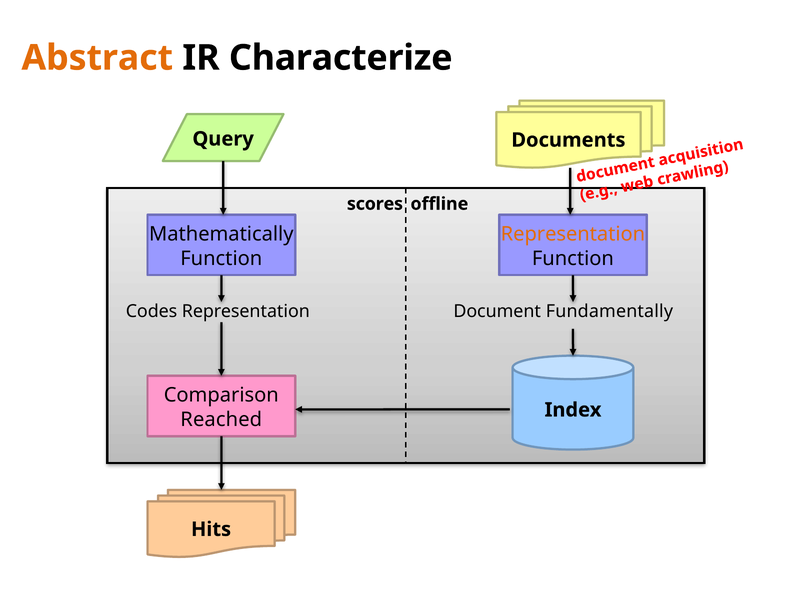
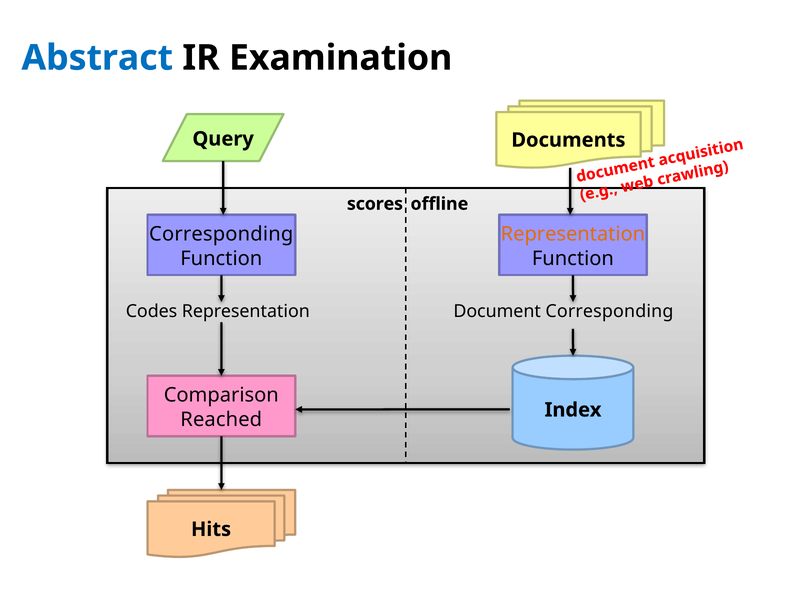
Abstract colour: orange -> blue (97, 58)
Characterize: Characterize -> Examination (341, 58)
Mathematically: Mathematically -> Corresponding (221, 234)
Document Fundamentally: Fundamentally -> Corresponding (609, 311)
